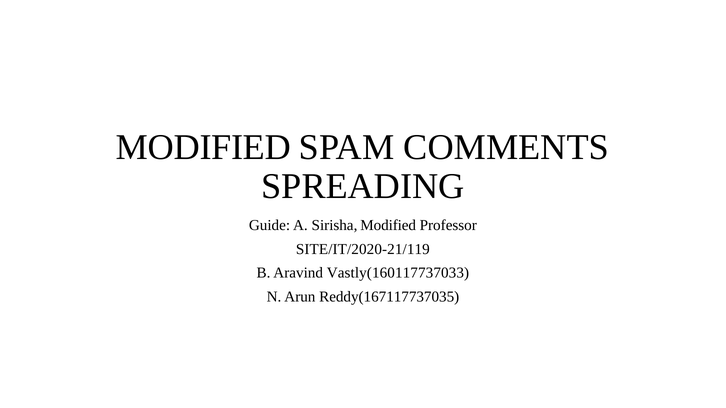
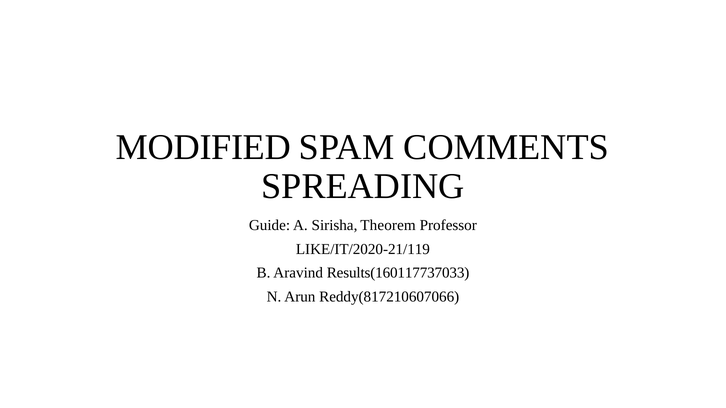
Sirisha Modified: Modified -> Theorem (388, 225)
SITE/IT/2020-21/119: SITE/IT/2020-21/119 -> LIKE/IT/2020-21/119 (363, 249)
Vastly(160117737033: Vastly(160117737033 -> Results(160117737033 (398, 273)
Reddy(167117737035: Reddy(167117737035 -> Reddy(817210607066 (389, 297)
